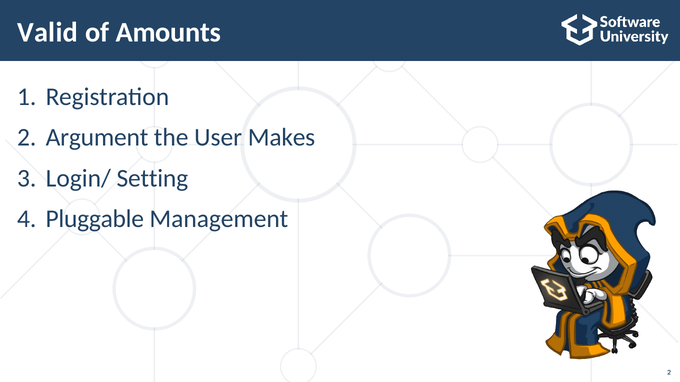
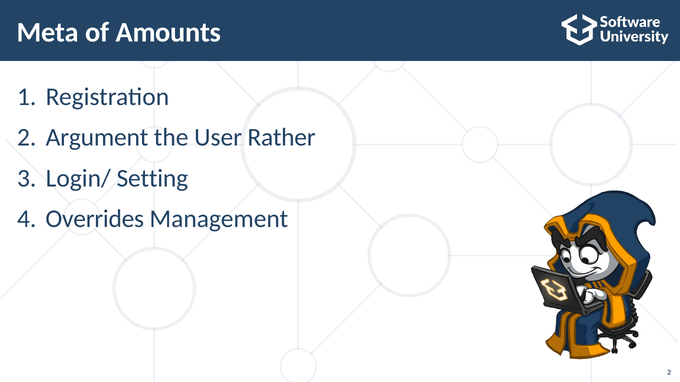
Valid: Valid -> Meta (48, 32)
Makes: Makes -> Rather (282, 138)
Pluggable: Pluggable -> Overrides (95, 219)
